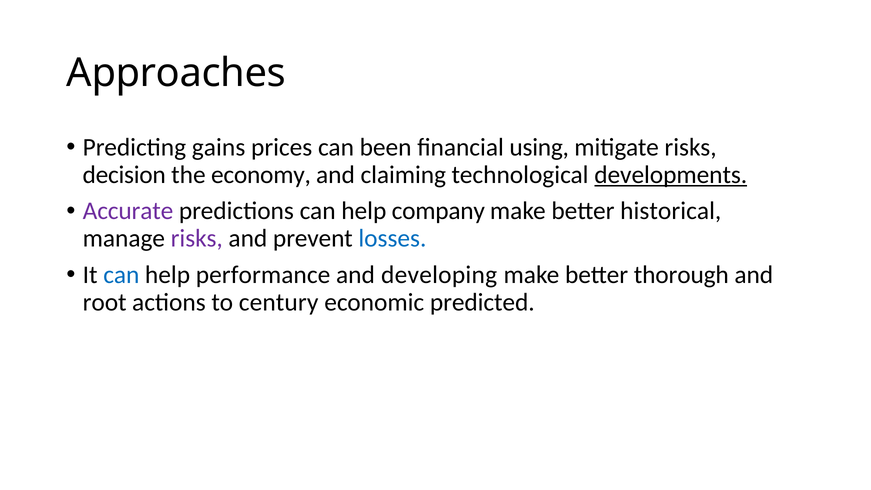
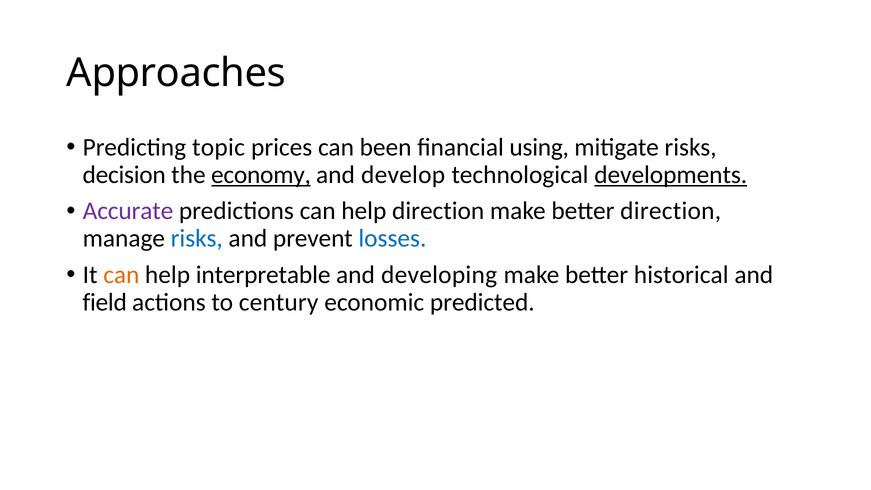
gains: gains -> topic (218, 147)
economy underline: none -> present (261, 175)
claiming: claiming -> develop (403, 175)
help company: company -> direction (438, 211)
better historical: historical -> direction (671, 211)
risks colour: purple -> blue (197, 238)
can colour: blue -> orange (121, 275)
performance: performance -> interpretable (263, 275)
thorough: thorough -> historical (681, 275)
root: root -> field (105, 302)
